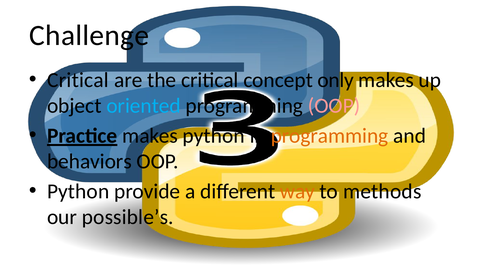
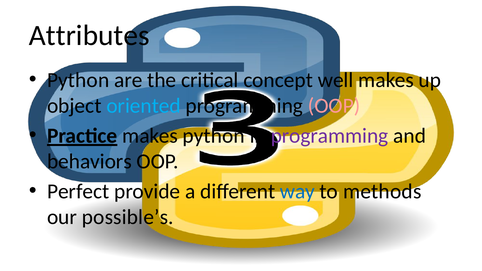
Challenge: Challenge -> Attributes (89, 36)
Critical: Critical -> Python (78, 80)
only: only -> well (336, 80)
programming colour: orange -> purple (330, 136)
Python: Python -> Perfect (78, 191)
way colour: orange -> blue (297, 191)
